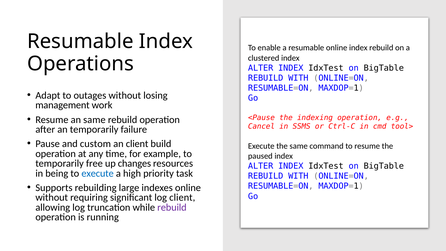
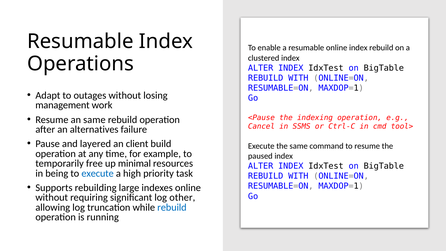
an temporarily: temporarily -> alternatives (94, 129)
custom: custom -> layered (95, 144)
changes: changes -> minimal (134, 163)
log client: client -> other (182, 197)
rebuild colour: purple -> blue (172, 207)
